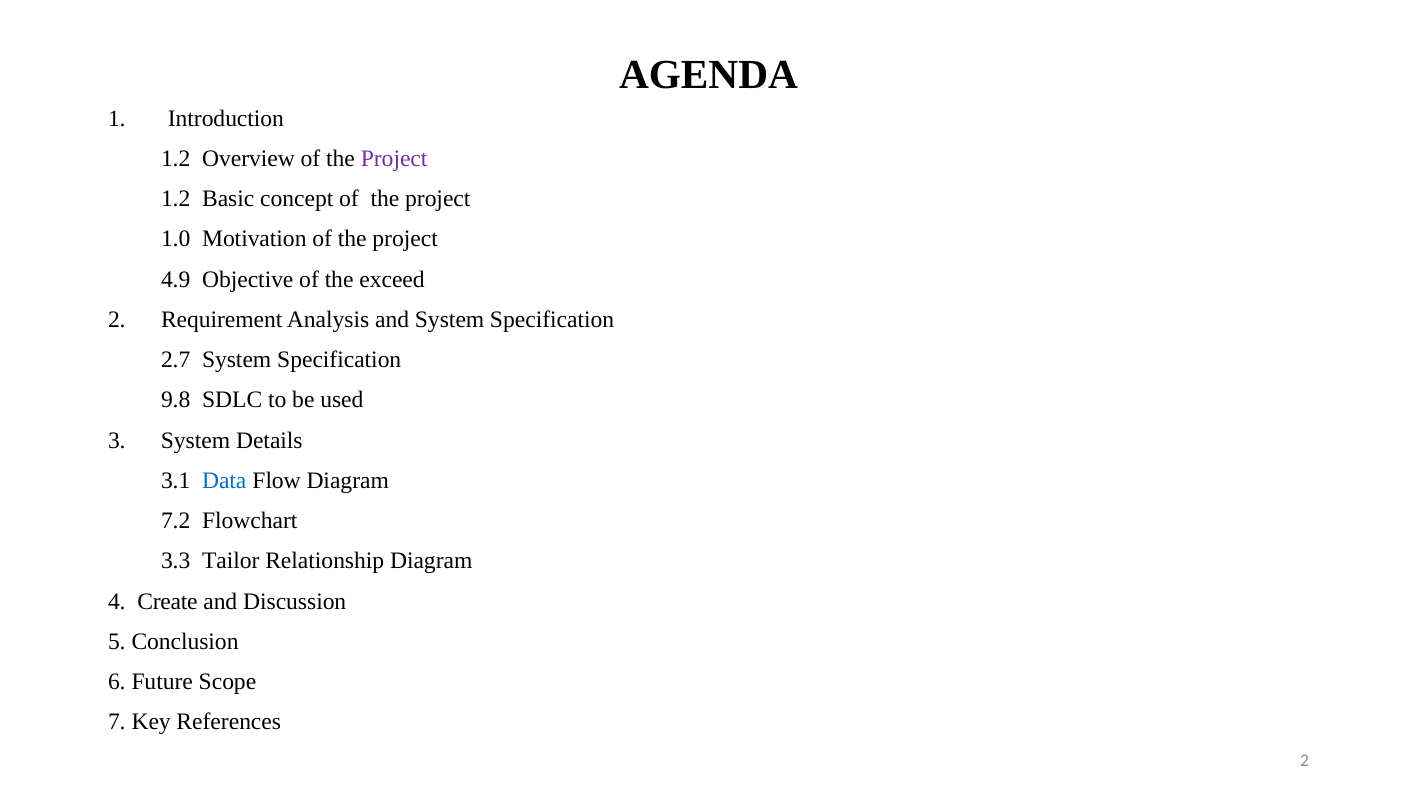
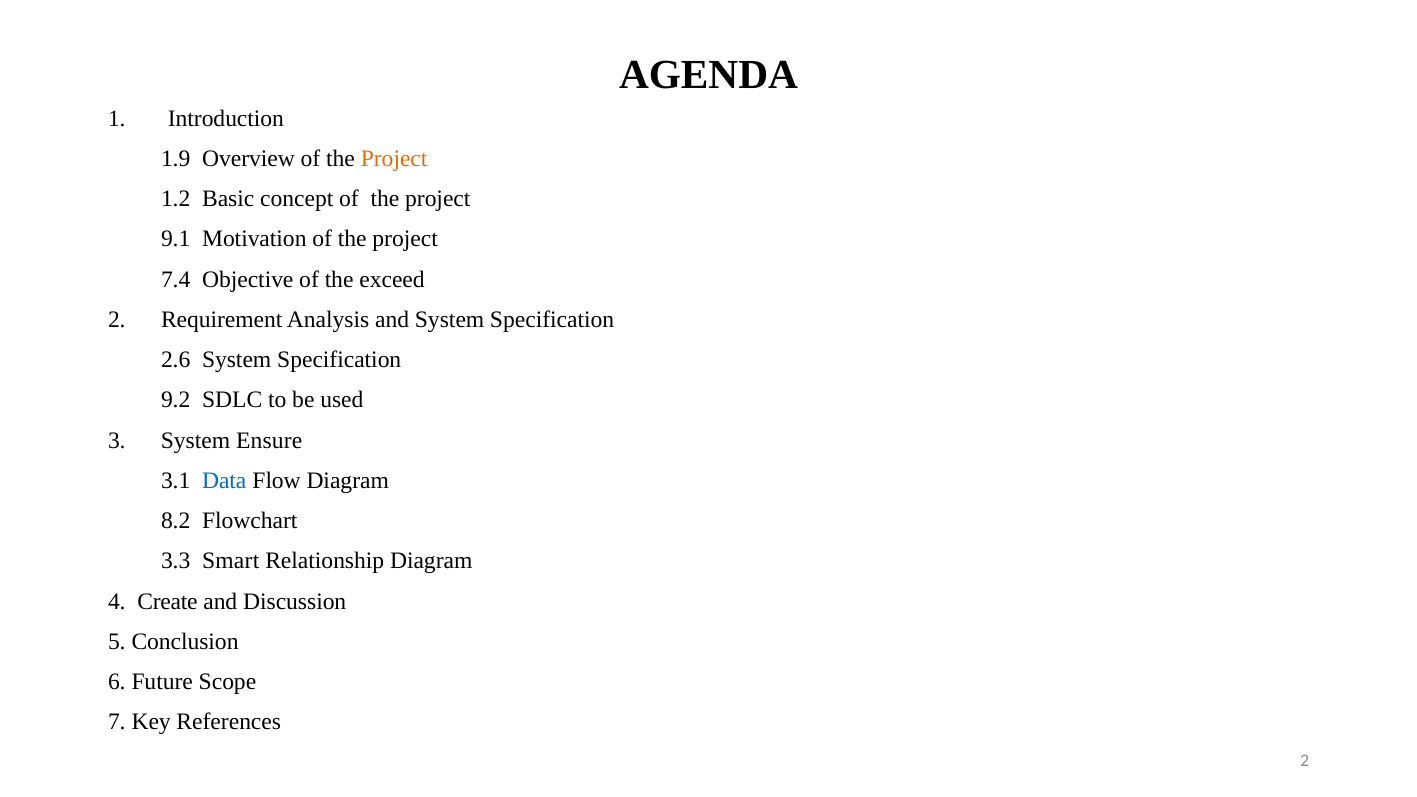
1.2: 1.2 -> 1.9 (176, 159)
Project colour: purple -> orange (394, 159)
1.0: 1.0 -> 9.1 (176, 239)
4.9: 4.9 -> 7.4 (176, 279)
2.7: 2.7 -> 2.6 (176, 360)
9.8: 9.8 -> 9.2 (176, 400)
Details: Details -> Ensure (269, 440)
7.2: 7.2 -> 8.2 (176, 521)
Tailor: Tailor -> Smart (231, 561)
